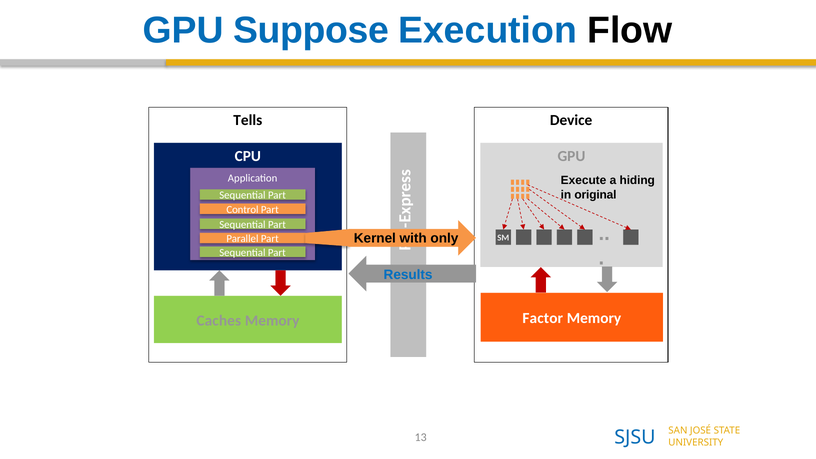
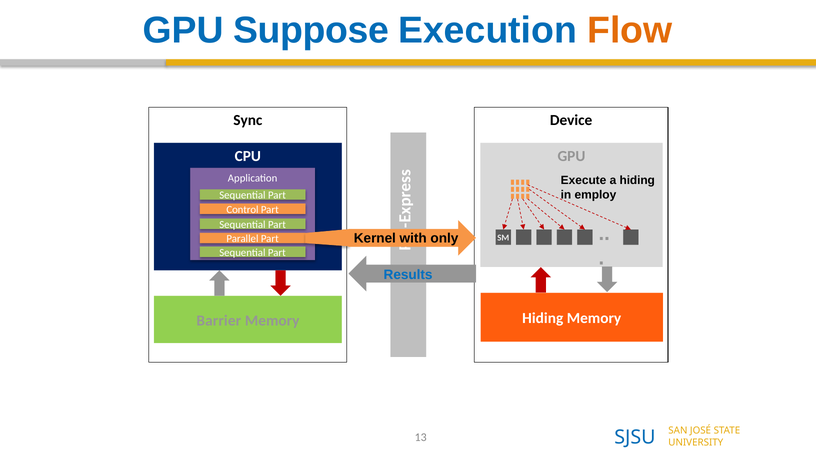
Flow colour: black -> orange (630, 31)
Tells: Tells -> Sync (248, 120)
original: original -> employ (595, 195)
Factor: Factor -> Hiding (543, 318)
Caches: Caches -> Barrier (219, 320)
